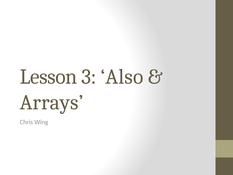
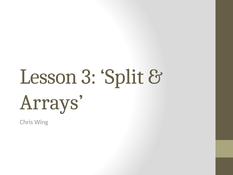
Also: Also -> Split (122, 77)
